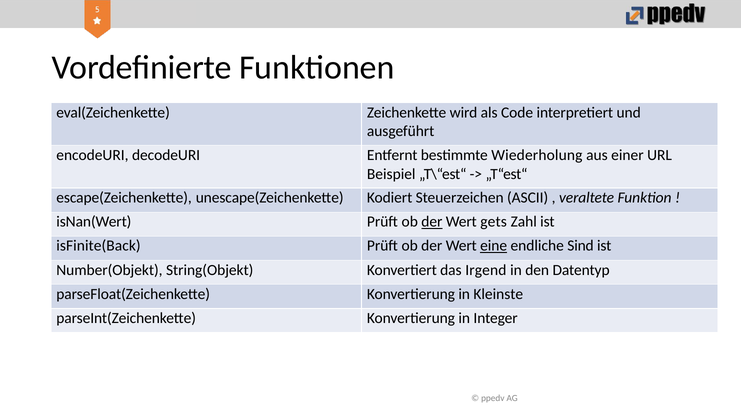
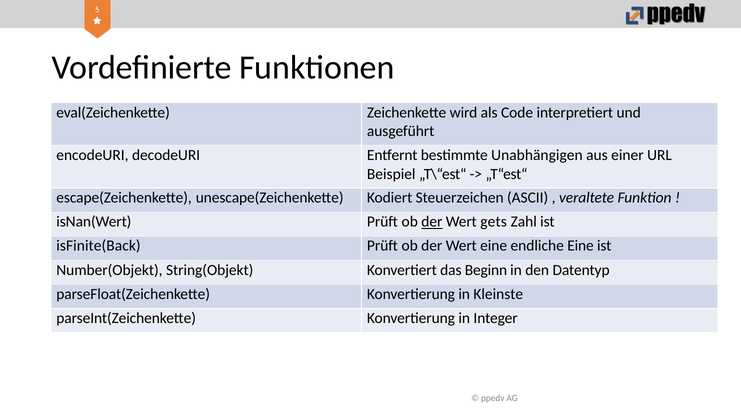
Wiederholung: Wiederholung -> Unabhängigen (537, 155)
eine underline: present -> none (494, 246)
endliche Sind: Sind -> Eine (581, 246)
Irgend: Irgend -> Beginn (486, 270)
